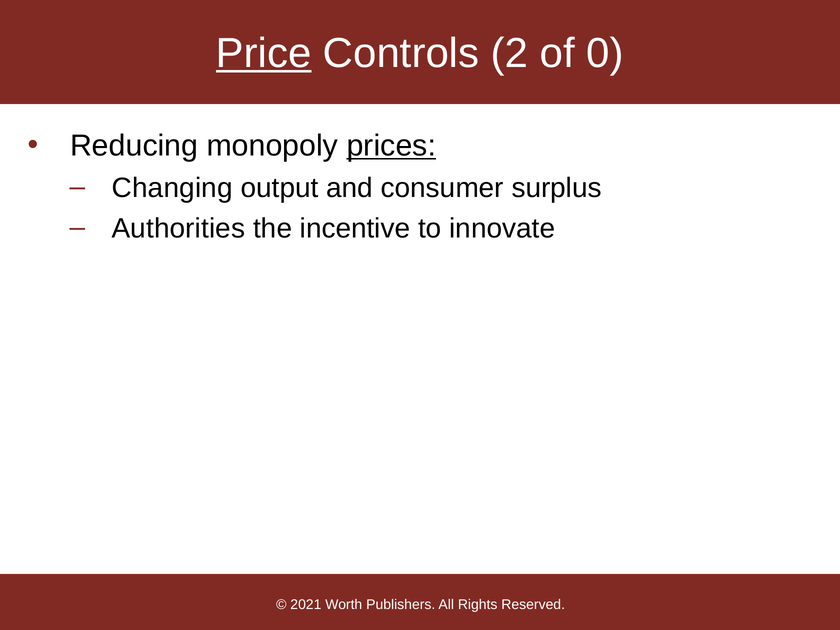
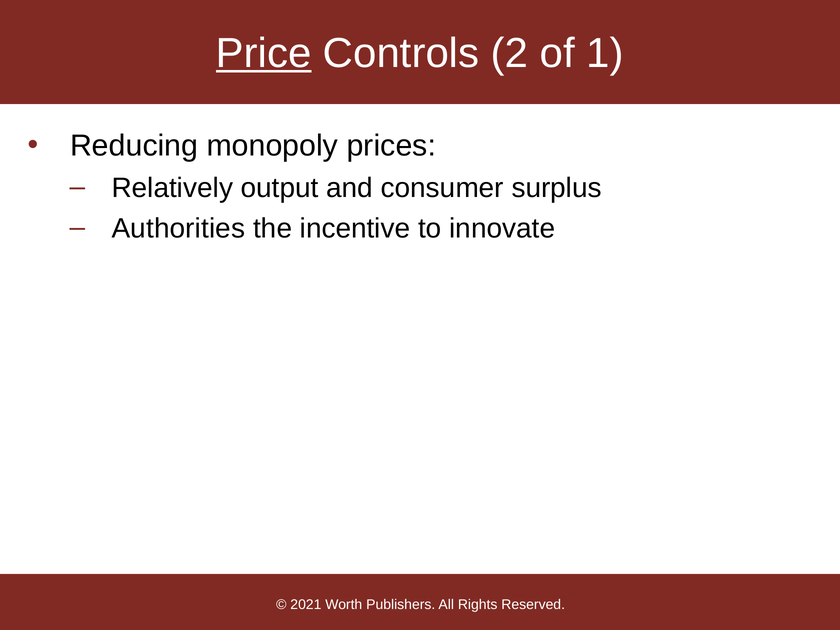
0: 0 -> 1 (605, 53)
prices underline: present -> none (391, 146)
Changing: Changing -> Relatively (172, 188)
